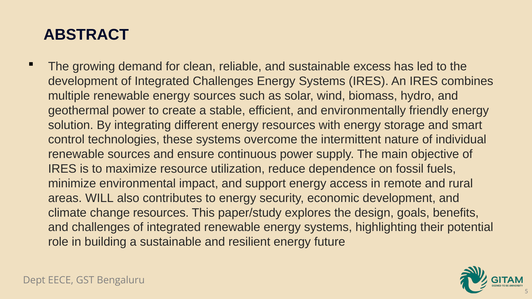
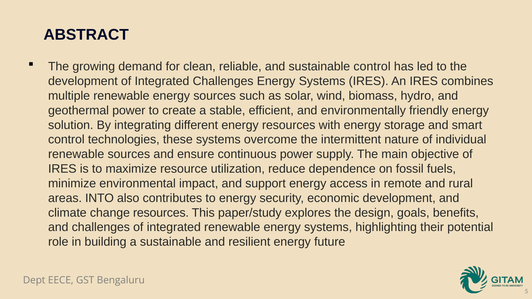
sustainable excess: excess -> control (372, 67)
WILL: WILL -> INTO (100, 198)
